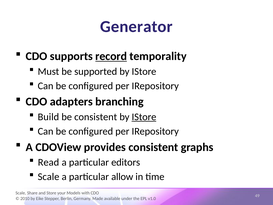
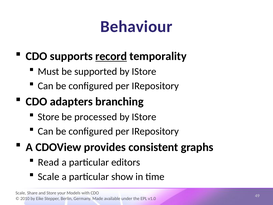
Generator: Generator -> Behaviour (136, 27)
Build: Build -> Store (48, 117)
be consistent: consistent -> processed (96, 117)
IStore underline: present -> none (144, 117)
allow: allow -> show (122, 177)
